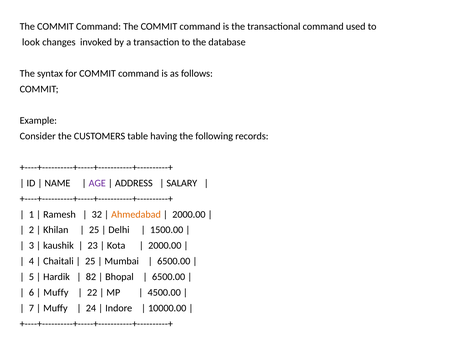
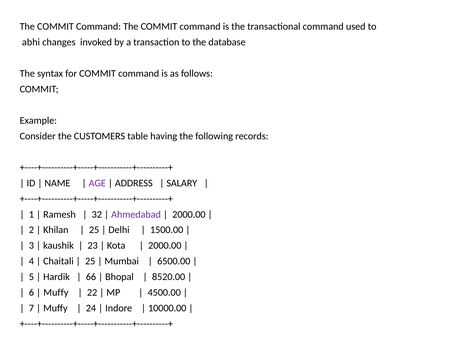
look: look -> abhi (31, 42)
Ahmedabad colour: orange -> purple (136, 214)
82: 82 -> 66 (91, 277)
6500.00: 6500.00 -> 8520.00 (169, 277)
